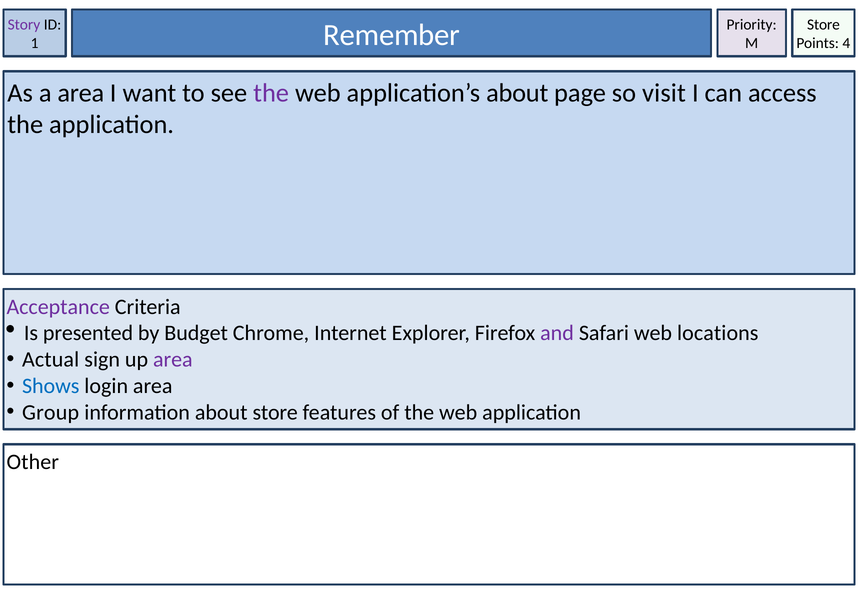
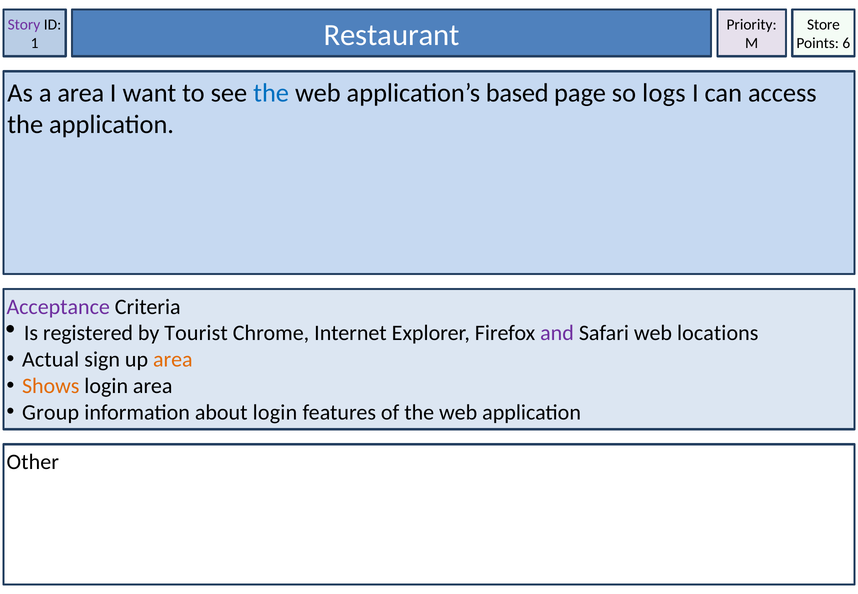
Remember: Remember -> Restaurant (392, 35)
4: 4 -> 6 (846, 43)
the colour: purple -> blue (271, 93)
application’s about: about -> based (517, 93)
visit: visit -> logs (664, 93)
presented: presented -> registered (88, 333)
Budget: Budget -> Tourist (196, 333)
area colour: purple -> orange (173, 360)
Shows colour: blue -> orange (51, 386)
about store: store -> login (275, 412)
